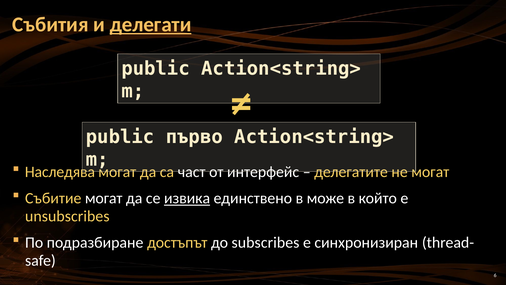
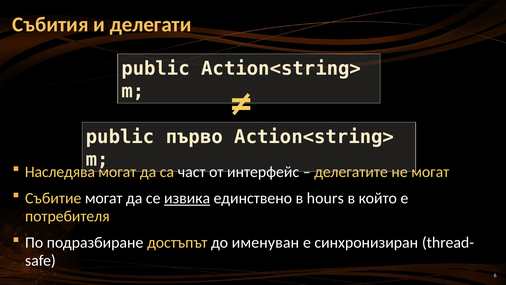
делегати underline: present -> none (151, 25)
може: може -> hours (325, 198)
unsubscribes: unsubscribes -> потребителя (67, 216)
subscribes: subscribes -> именуван (265, 242)
